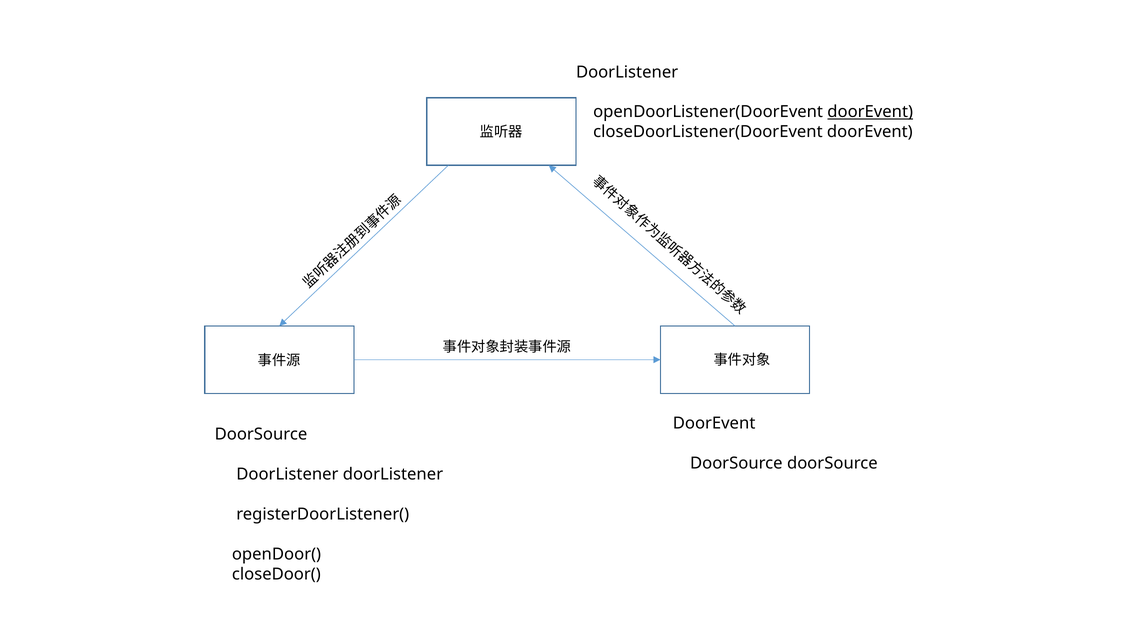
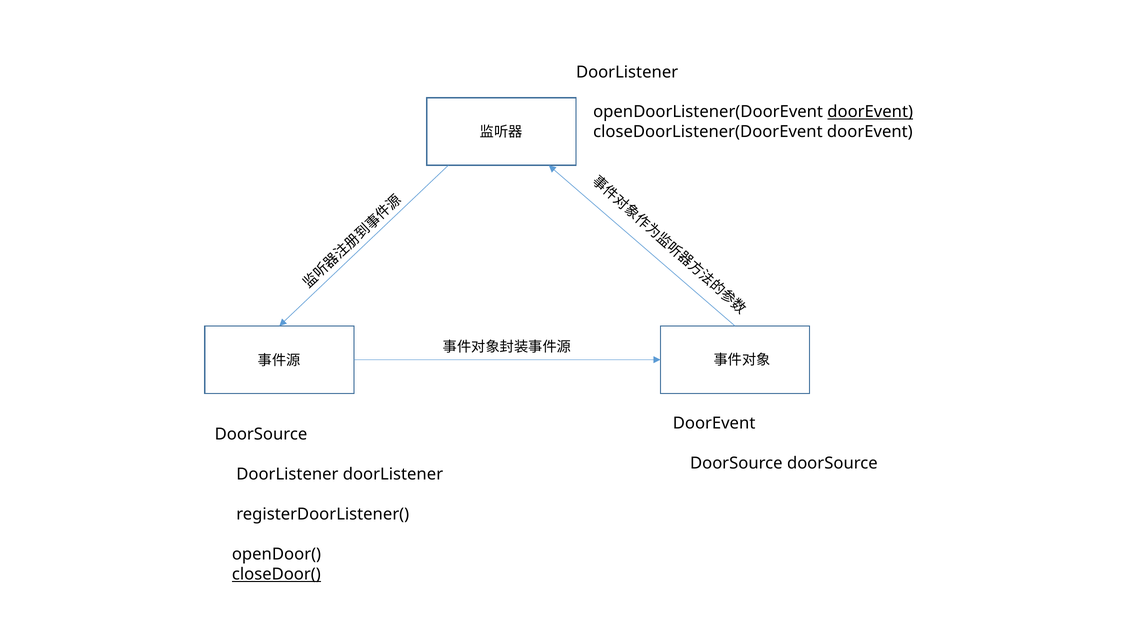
closeDoor( underline: none -> present (276, 574)
